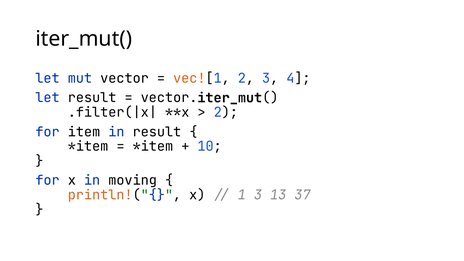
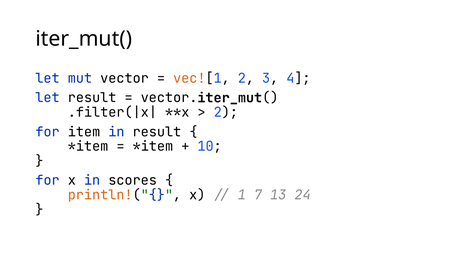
moving: moving -> scores (133, 180)
1 3: 3 -> 7 (258, 195)
37: 37 -> 24 (303, 195)
